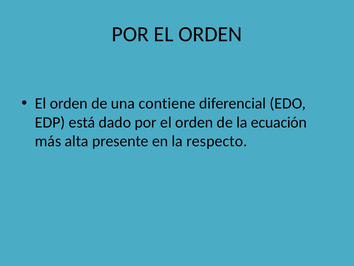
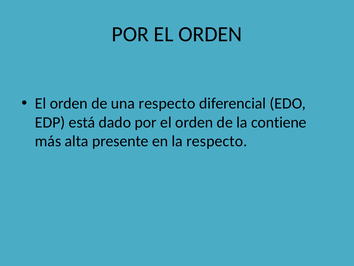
una contiene: contiene -> respecto (167, 103)
ecuación: ecuación -> contiene (279, 122)
